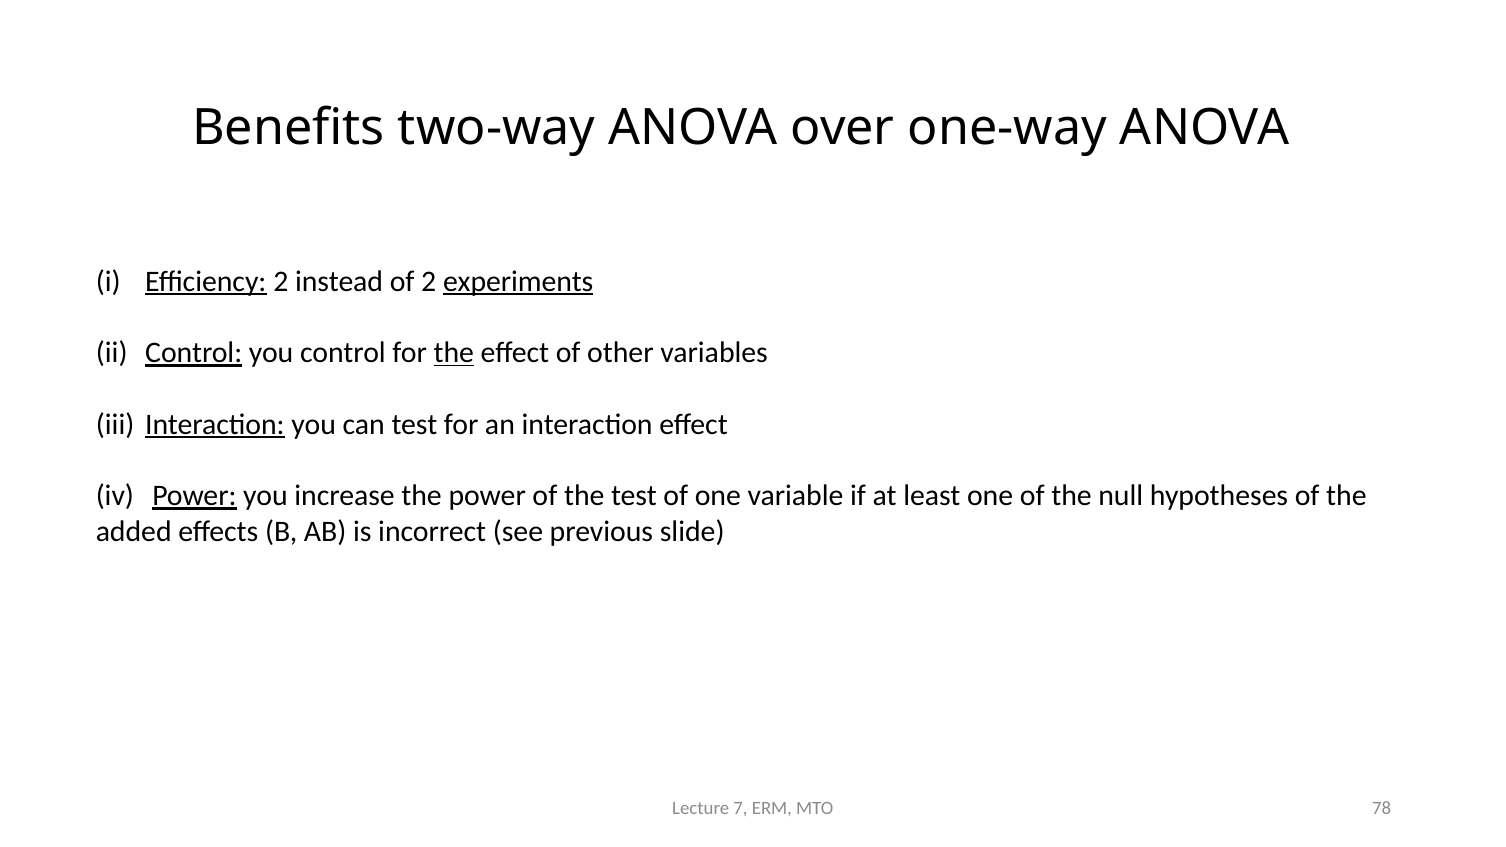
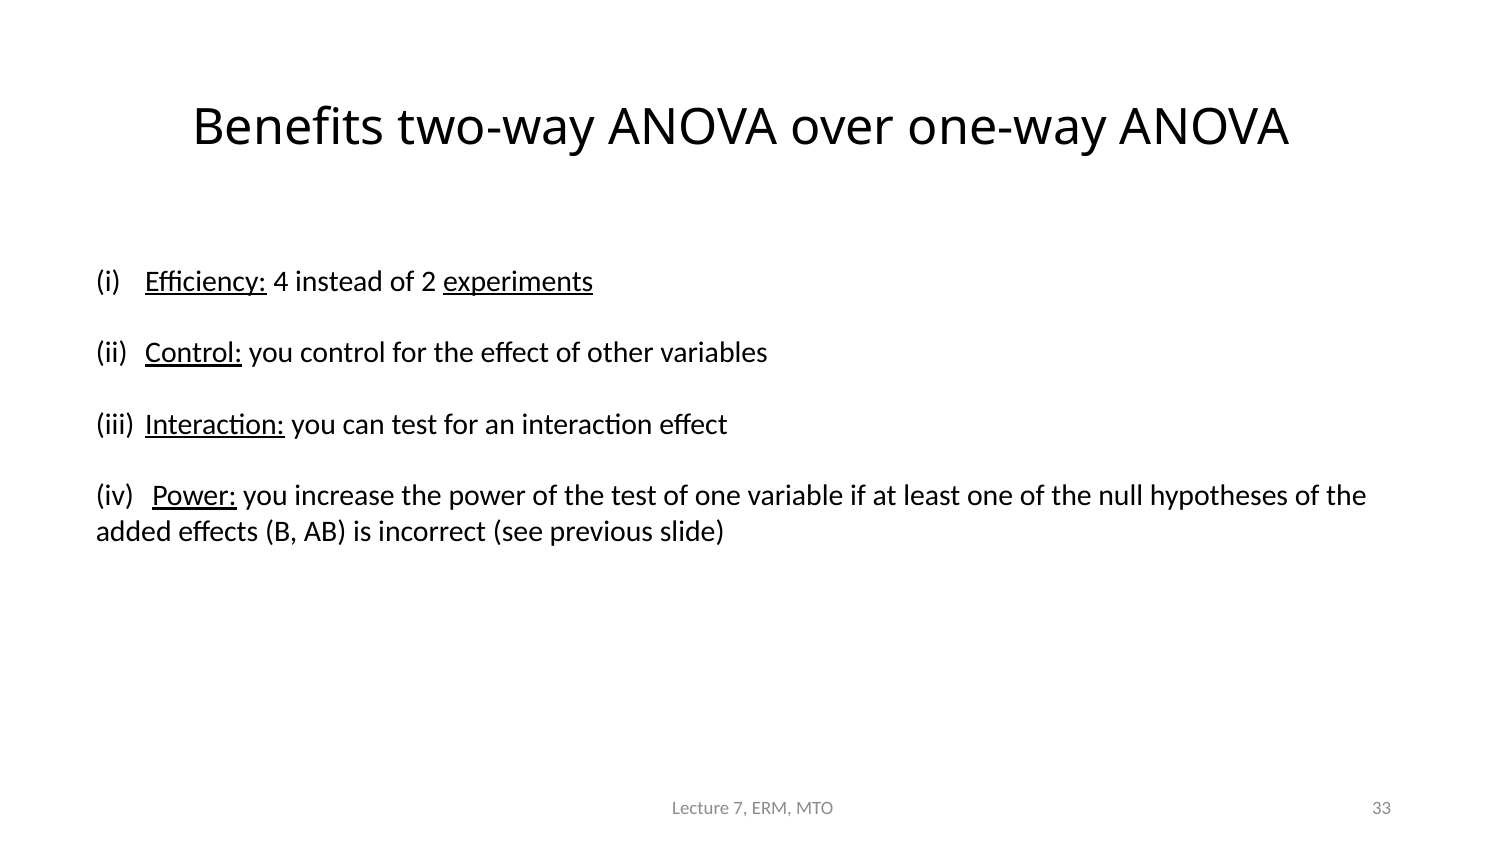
Efficiency 2: 2 -> 4 (281, 281)
the underline: present -> none (454, 353)
78: 78 -> 33 (1382, 809)
